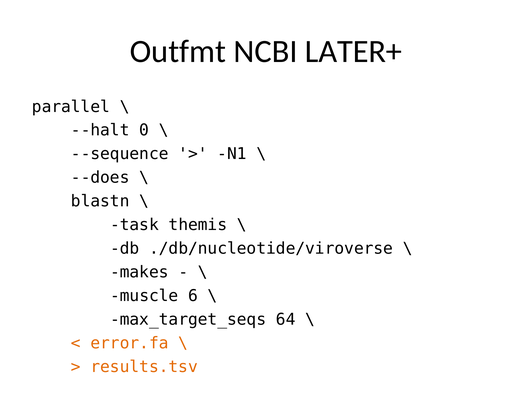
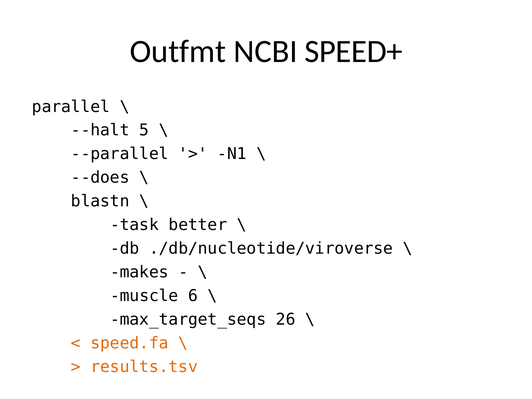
LATER+: LATER+ -> SPEED+ (354, 51)
0: 0 -> 5 (144, 130)
--sequence: --sequence -> --parallel (120, 154)
themis: themis -> better (198, 225)
64: 64 -> 26 (286, 319)
error.fa: error.fa -> speed.fa (129, 343)
